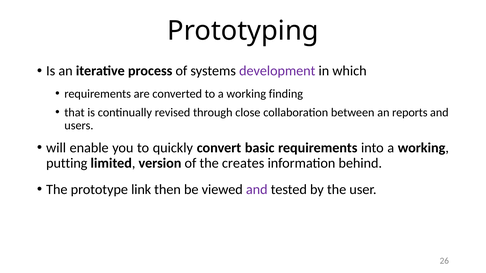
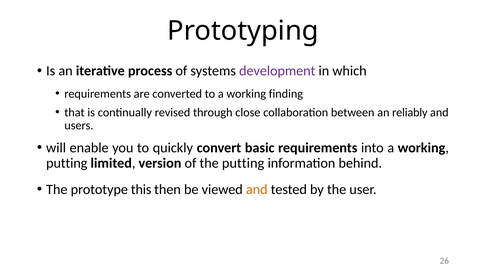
reports: reports -> reliably (410, 113)
the creates: creates -> putting (243, 163)
link: link -> this (141, 190)
and colour: purple -> orange (257, 190)
